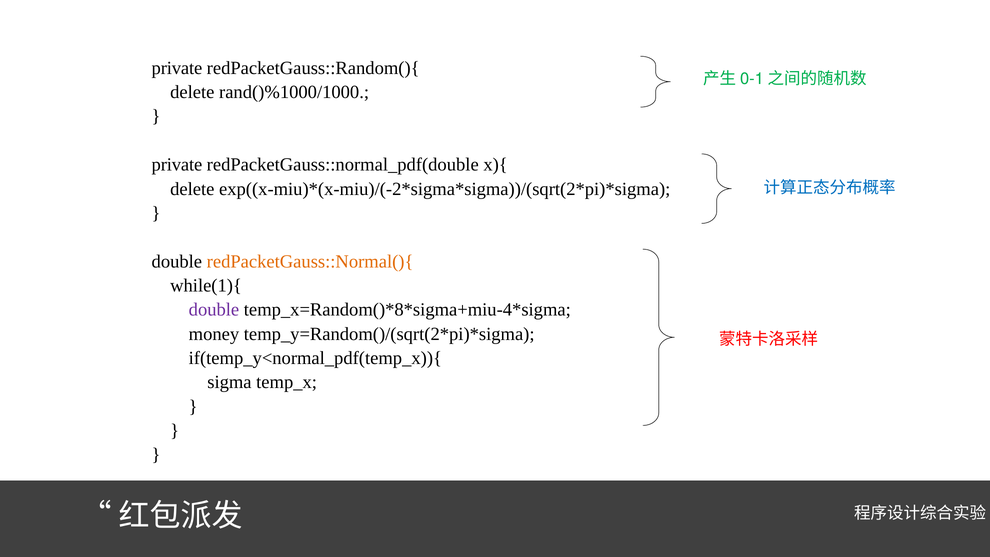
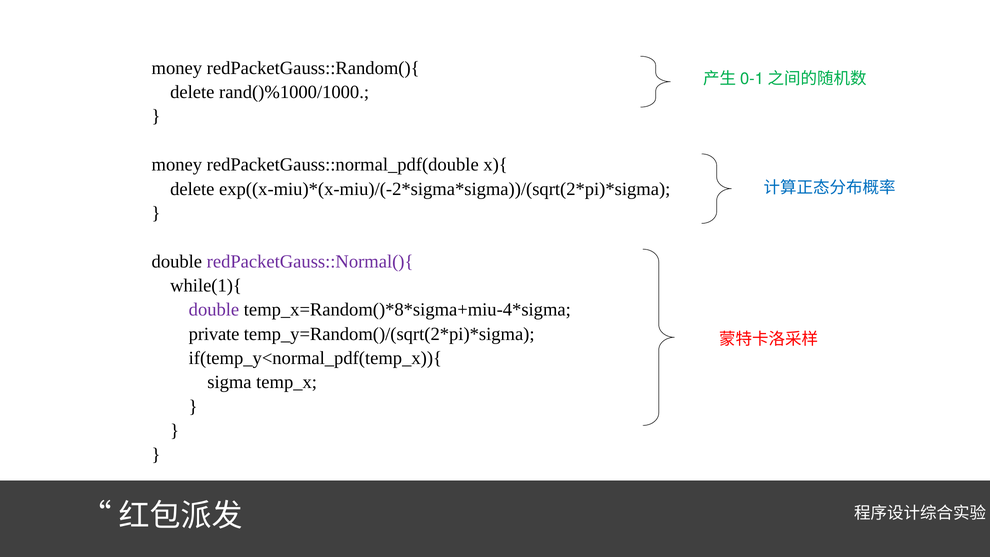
private: private -> money (177, 68)
private: private -> money (177, 165)
redPacketGauss::Normal(){ colour: orange -> purple (310, 261)
money: money -> private (214, 334)
